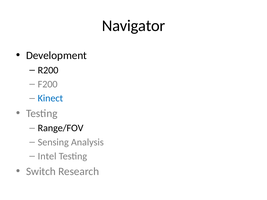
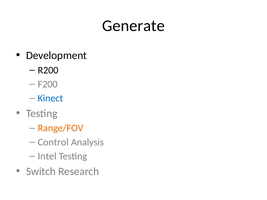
Navigator: Navigator -> Generate (133, 26)
Range/FOV colour: black -> orange (61, 128)
Sensing: Sensing -> Control (53, 142)
